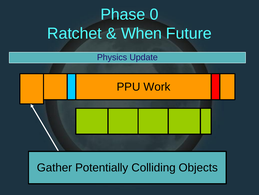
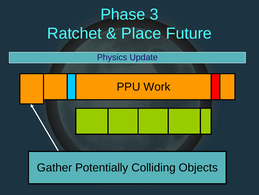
0: 0 -> 3 (154, 14)
When: When -> Place (141, 33)
